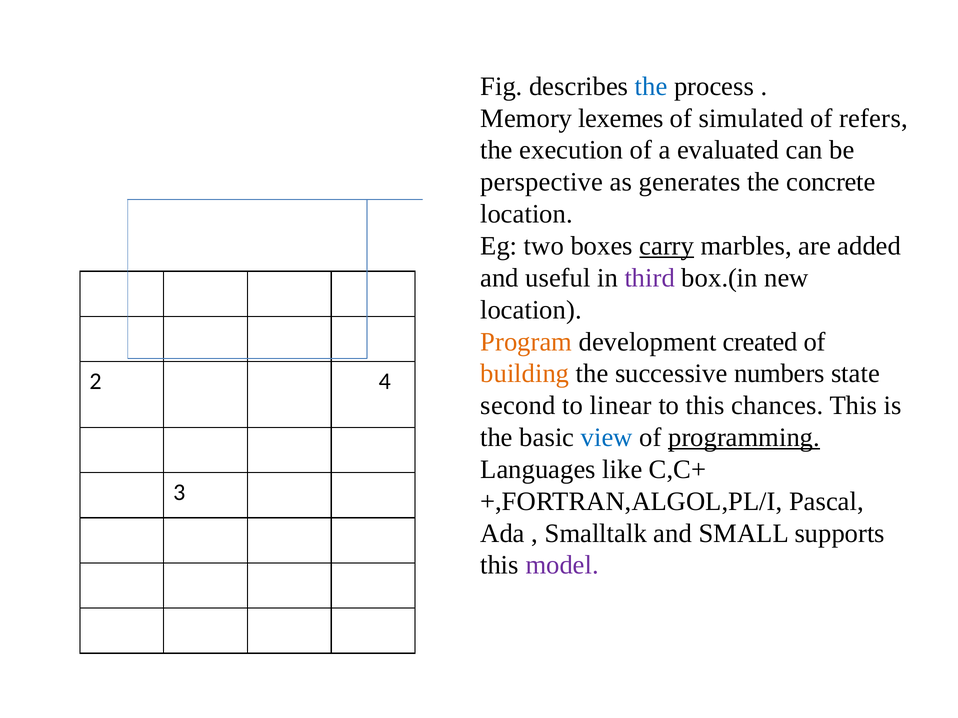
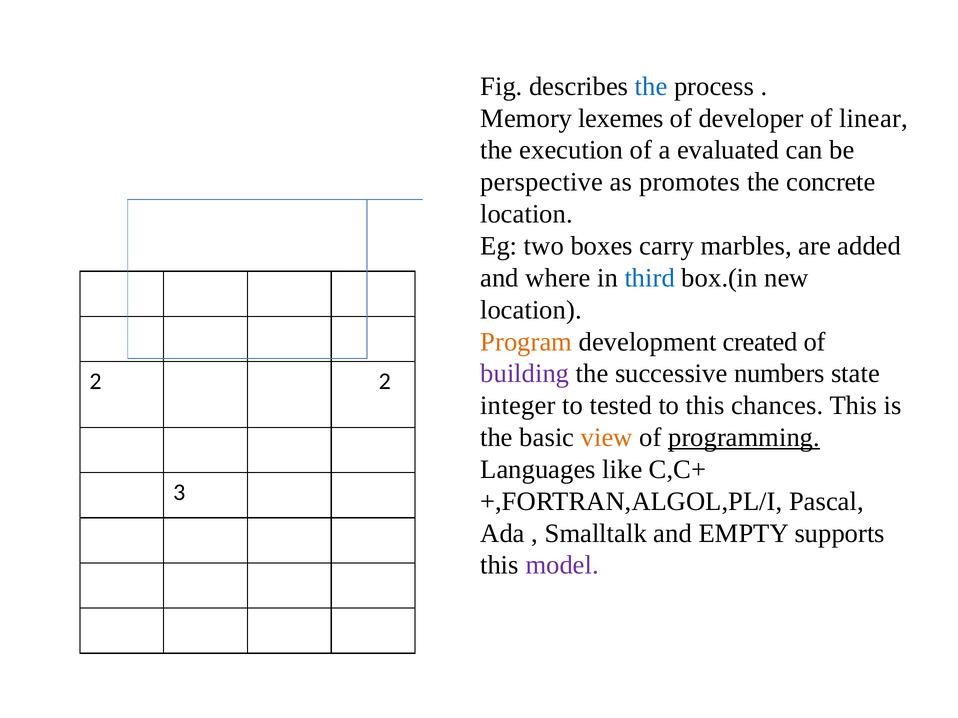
simulated: simulated -> developer (751, 118)
refers: refers -> linear (874, 118)
generates: generates -> promotes (689, 182)
carry underline: present -> none (667, 246)
useful: useful -> where (558, 278)
third colour: purple -> blue (650, 278)
building colour: orange -> purple (525, 374)
2 4: 4 -> 2 (385, 382)
second: second -> integer (518, 406)
linear: linear -> tested (621, 406)
view colour: blue -> orange (607, 438)
SMALL: SMALL -> EMPTY (744, 534)
